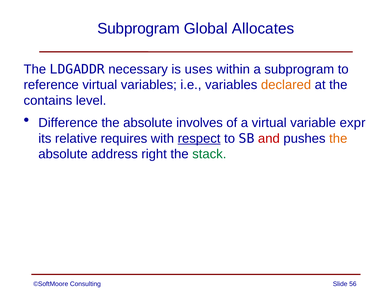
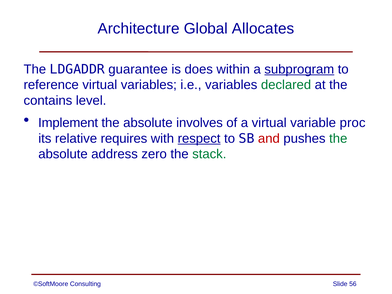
Subprogram: Subprogram -> Architecture (139, 29)
necessary: necessary -> guarantee (138, 69)
uses: uses -> does (199, 69)
subprogram underline: none -> present (299, 69)
declared colour: orange -> green (286, 85)
Difference: Difference -> Implement (68, 123)
expr: expr -> proc (353, 123)
the colour: orange -> green (338, 138)
right: right -> zero (154, 154)
